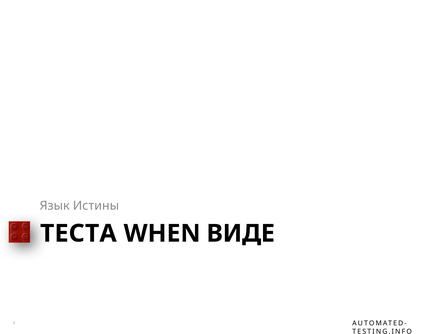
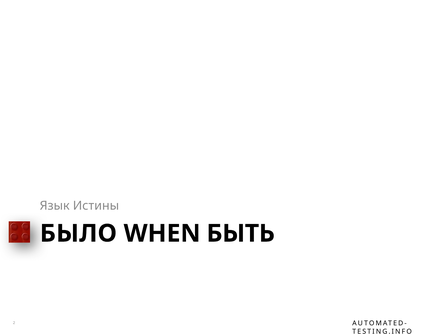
ТЕСТА: ТЕСТА -> БЫЛО (78, 234)
ВИДЕ: ВИДЕ -> БЫТЬ (241, 234)
